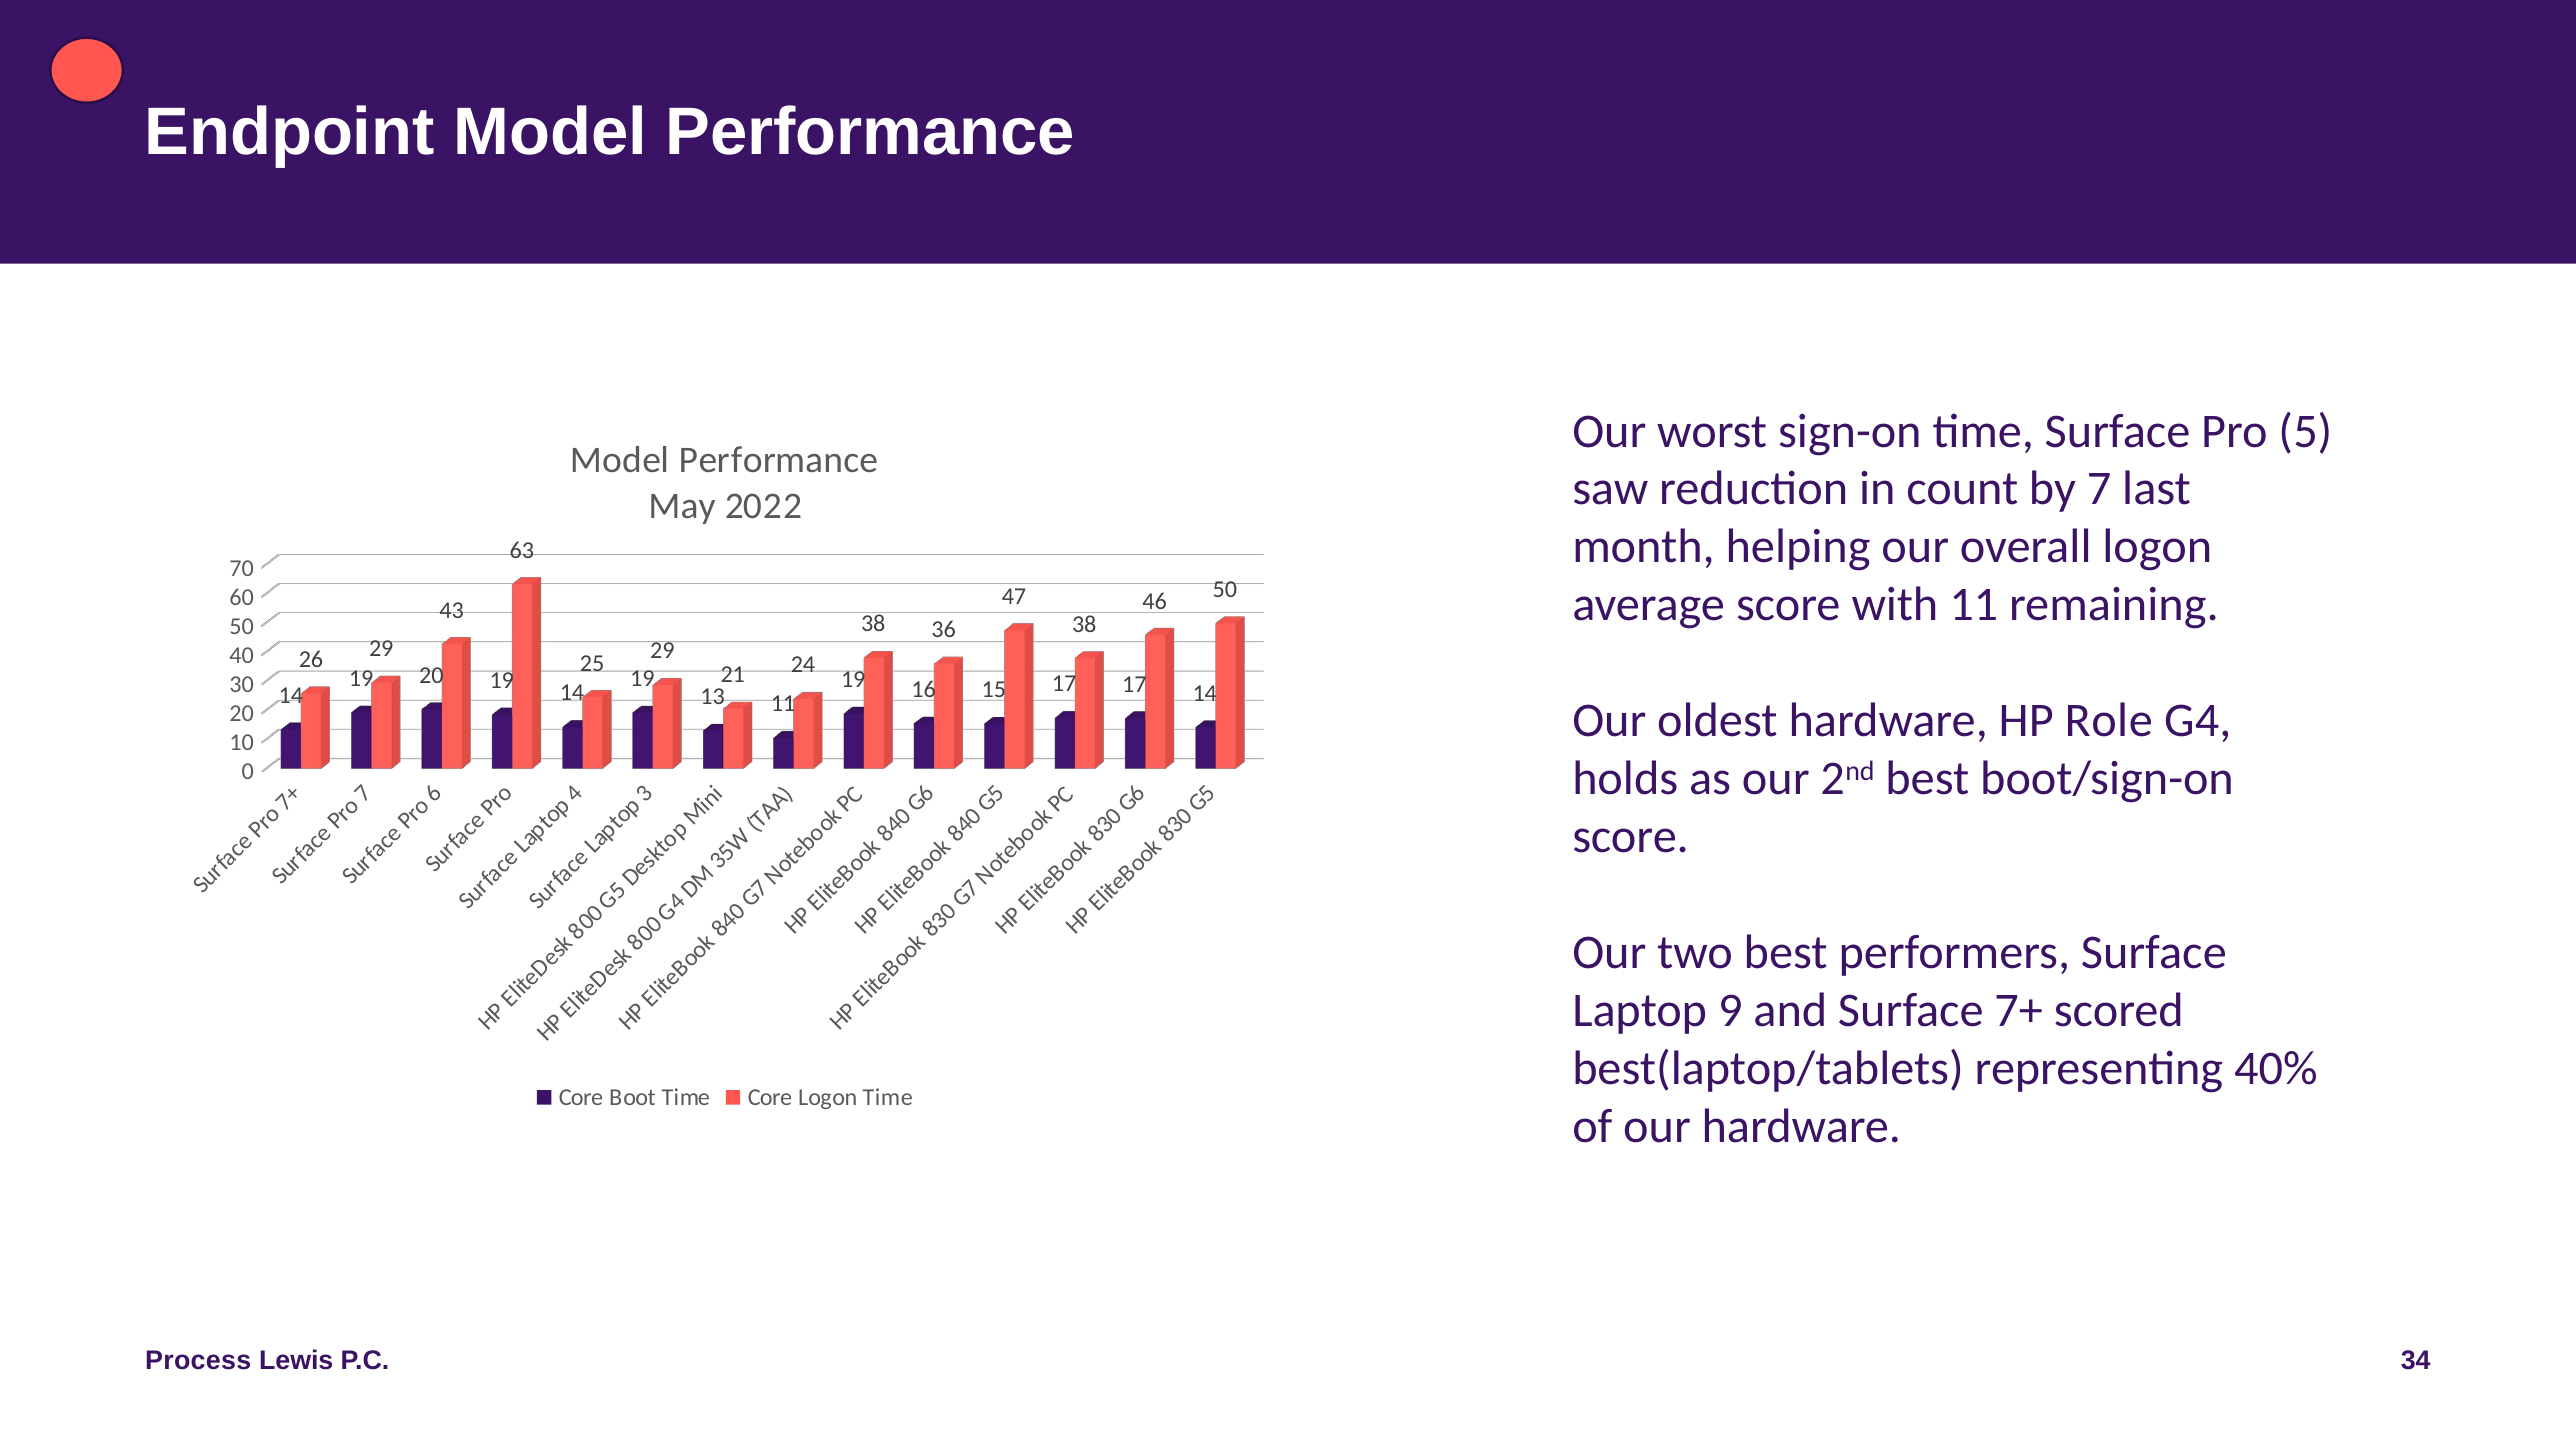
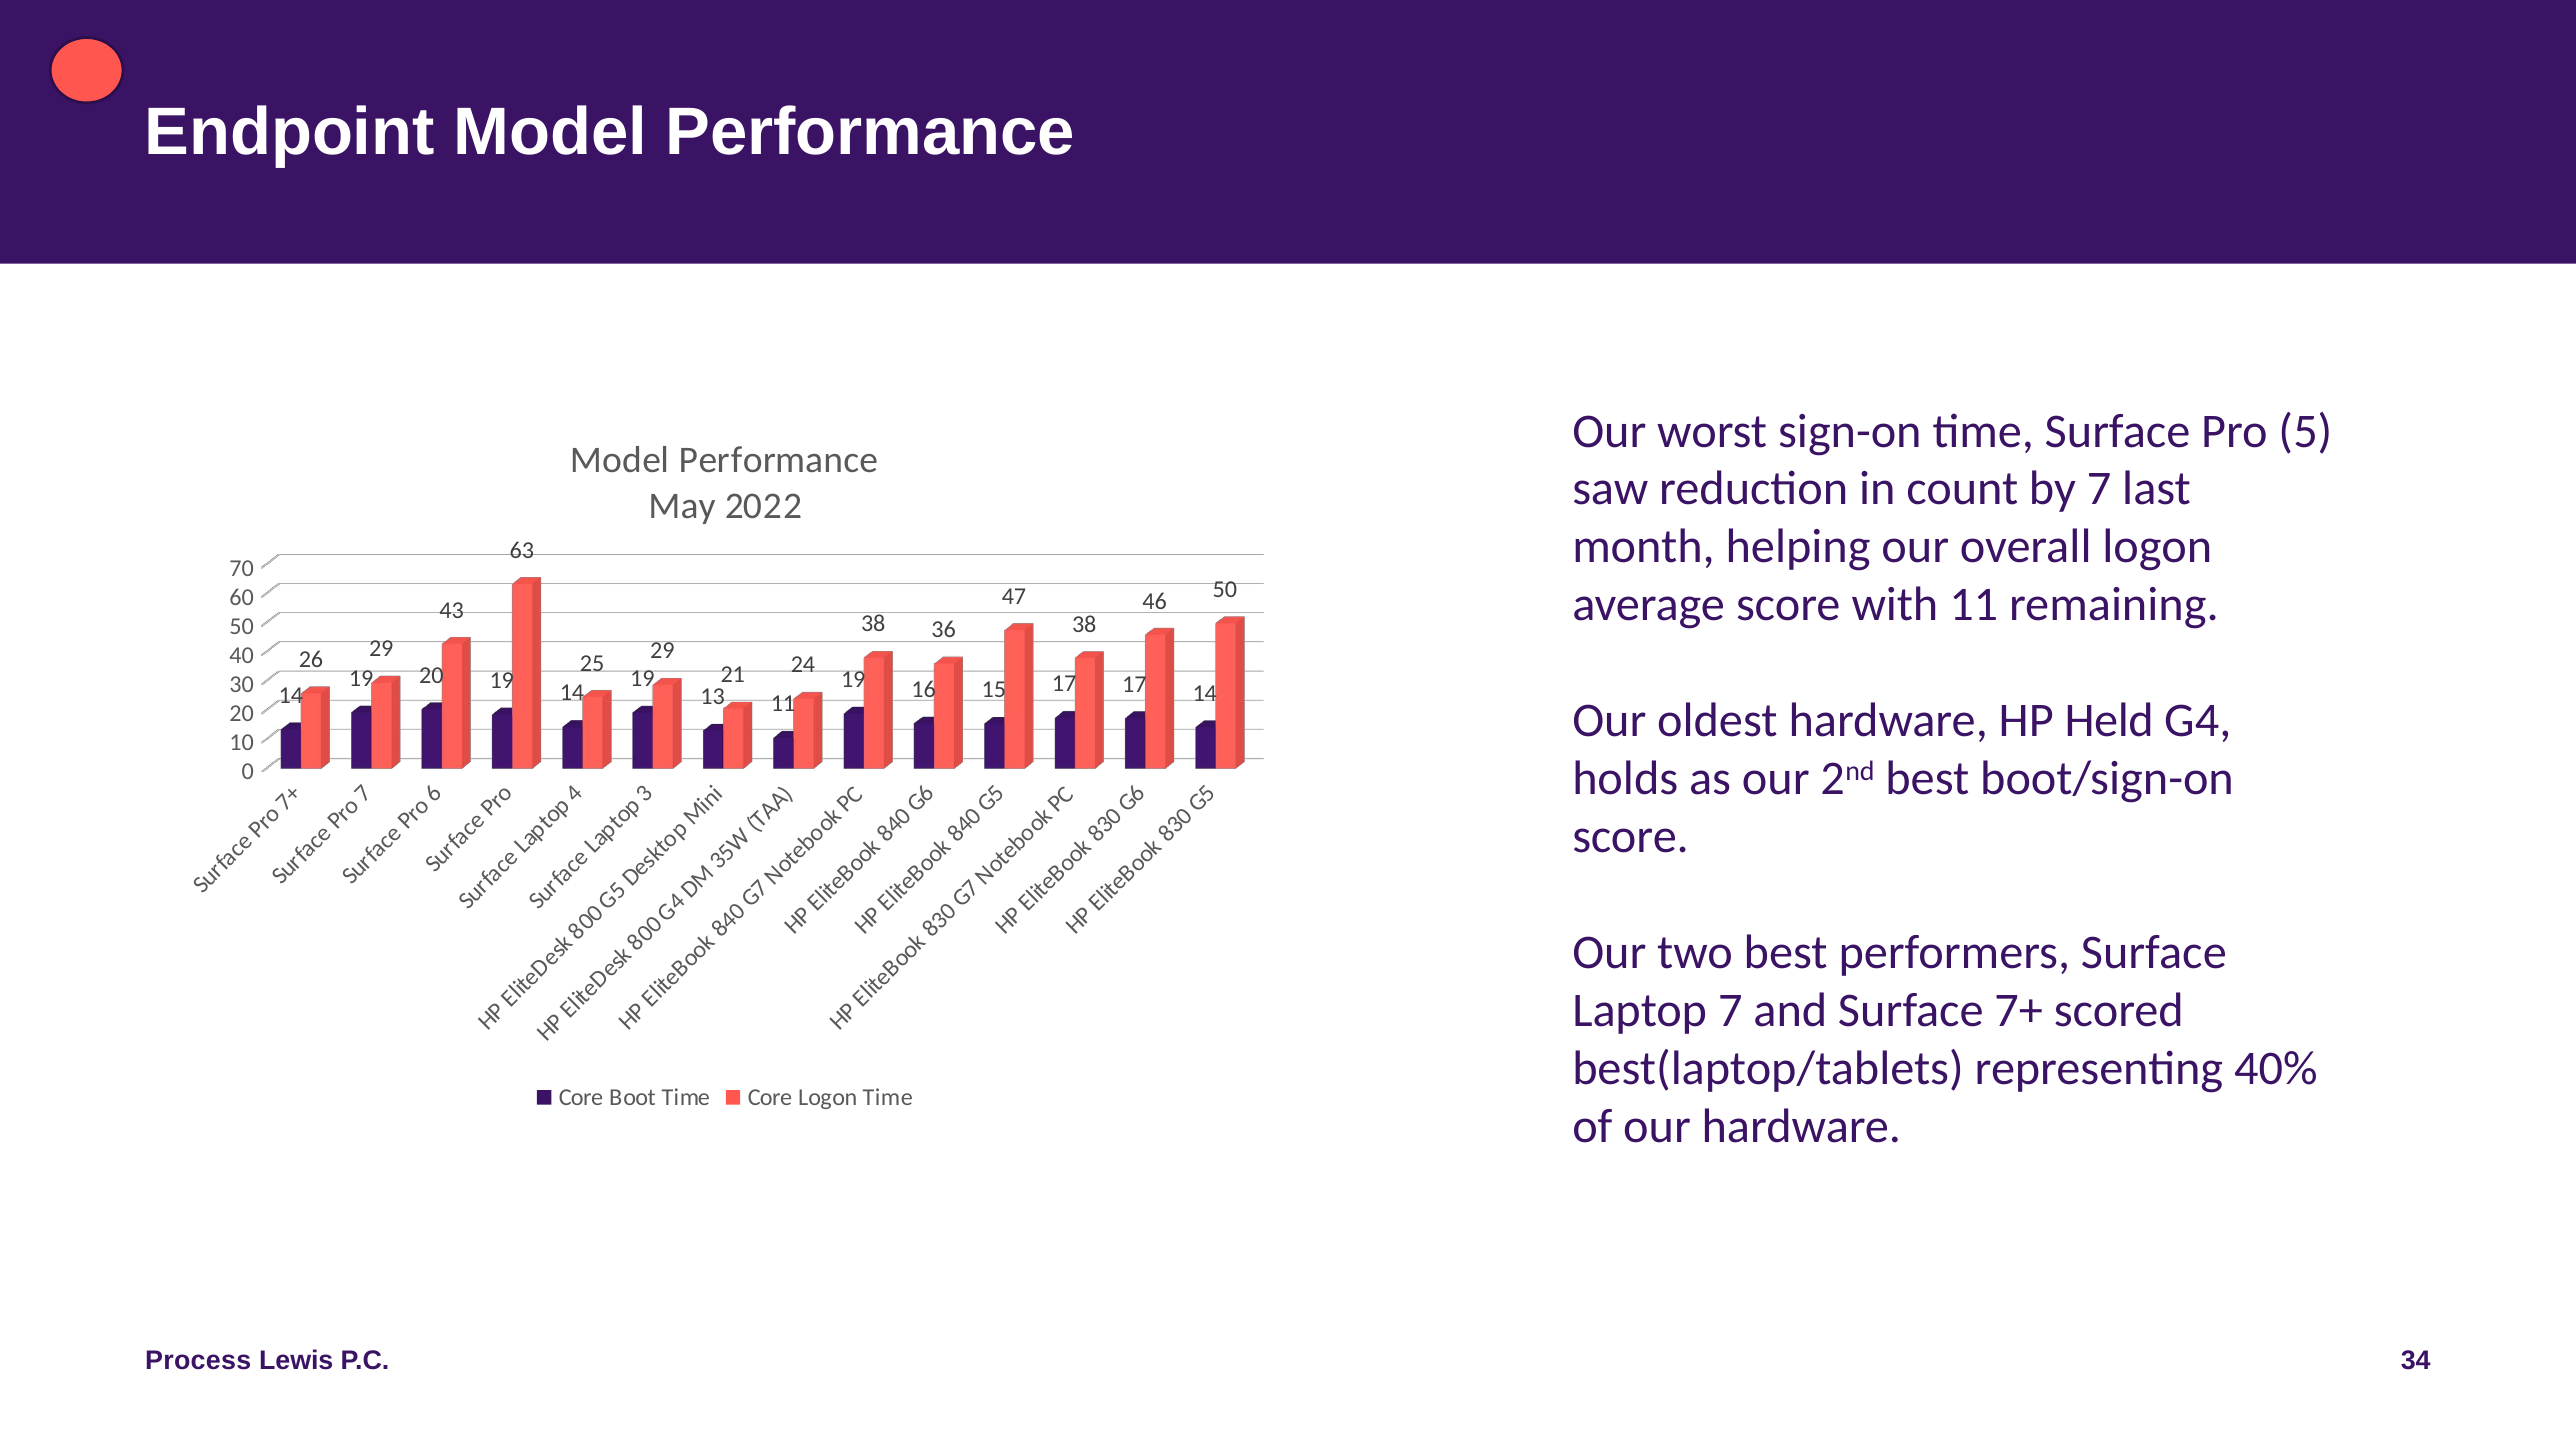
Role: Role -> Held (2109, 721)
Laptop 9: 9 -> 7 (1730, 1011)
